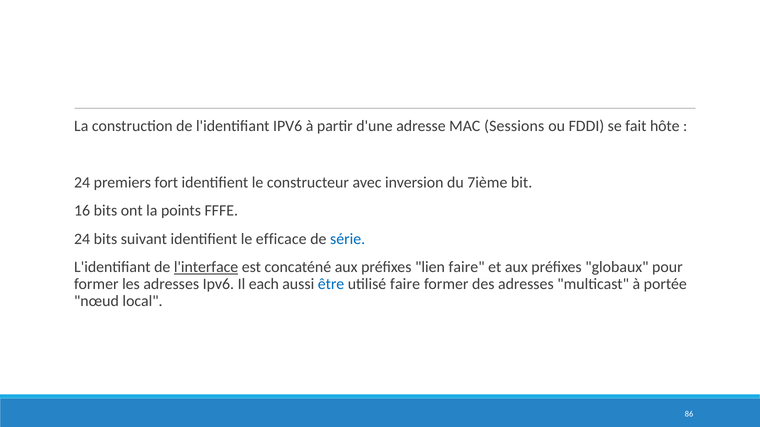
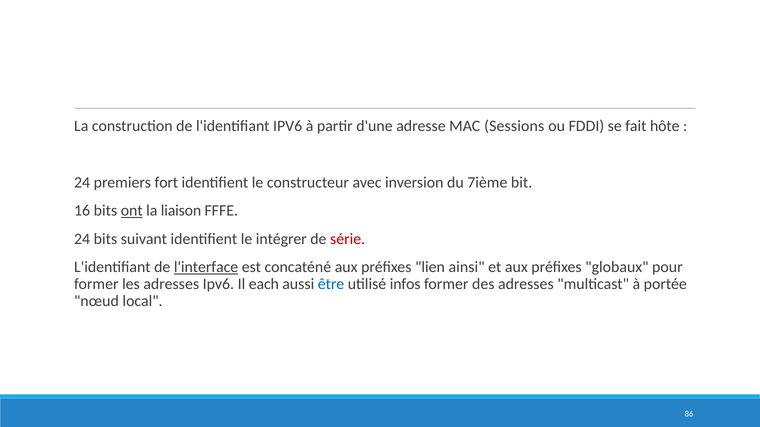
ont underline: none -> present (132, 211)
points: points -> liaison (181, 211)
efficace: efficace -> intégrer (281, 239)
série colour: blue -> red (348, 239)
lien faire: faire -> ainsi (467, 267)
utilisé faire: faire -> infos (405, 284)
